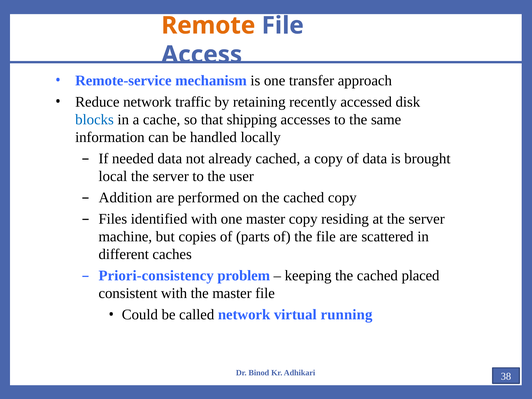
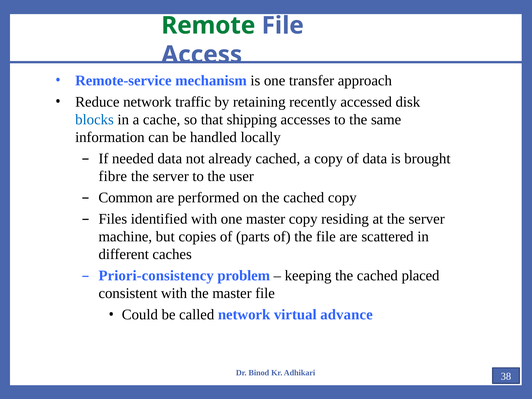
Remote colour: orange -> green (208, 25)
local: local -> fibre (113, 176)
Addition: Addition -> Common (126, 198)
running: running -> advance (347, 315)
